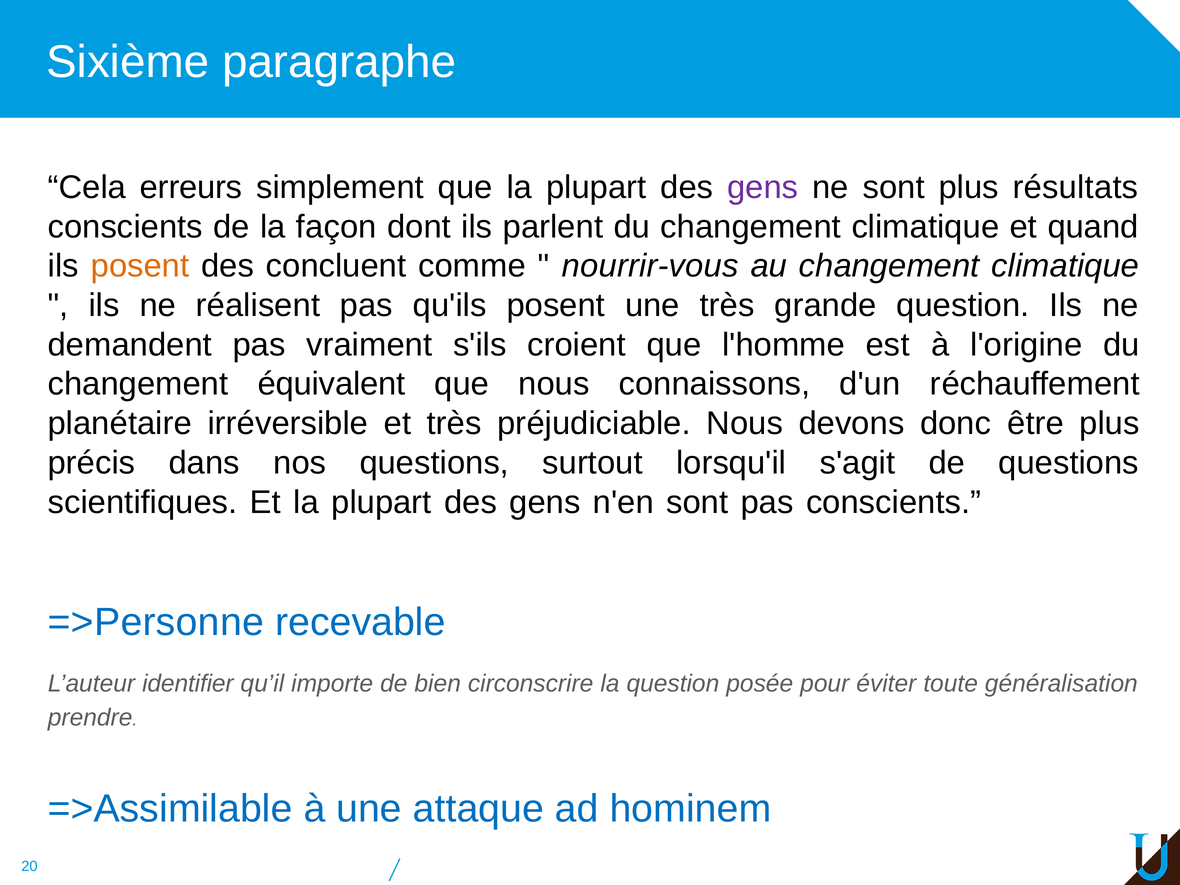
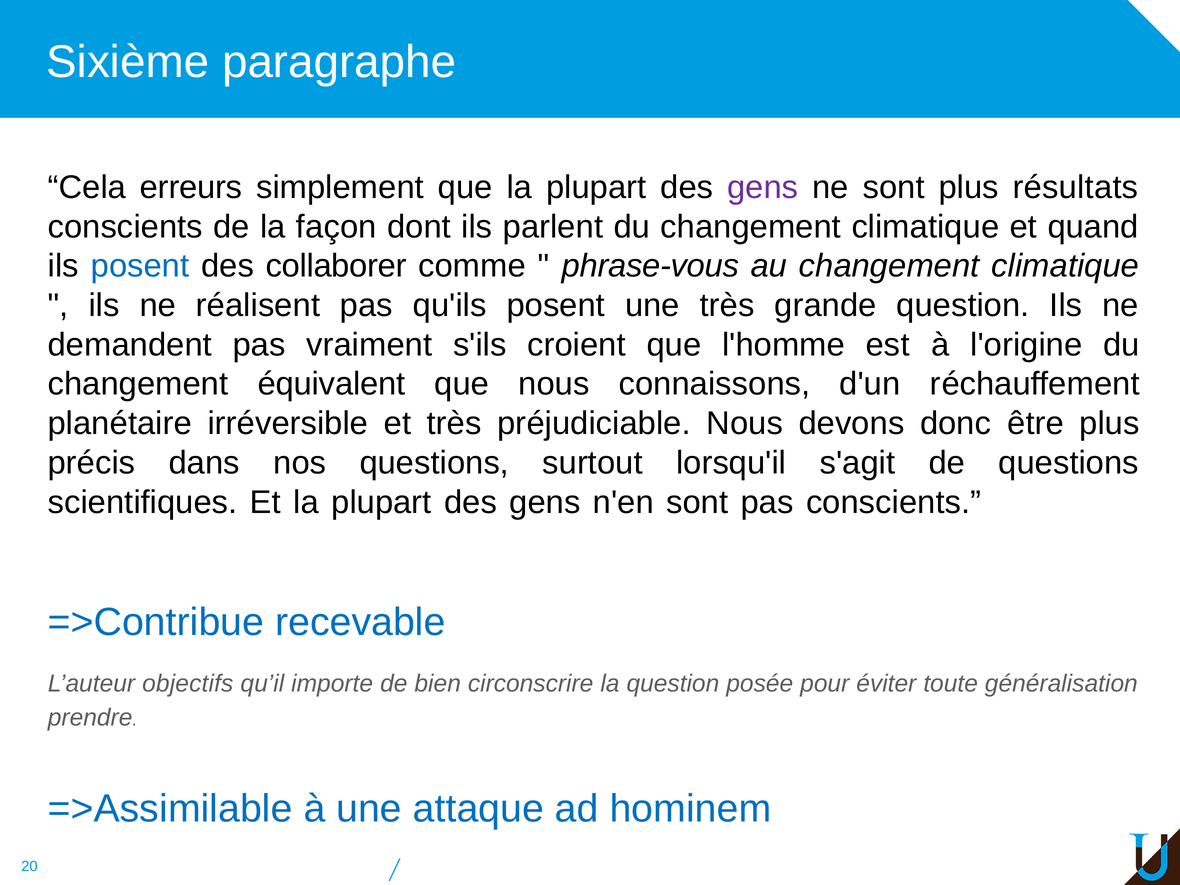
posent colour: orange -> blue (140, 266)
concluent: concluent -> collaborer (336, 266)
nourrir-vous: nourrir-vous -> phrase-vous (650, 266)
=>Personne: =>Personne -> =>Contribue (156, 622)
identifier: identifier -> objectifs (188, 684)
